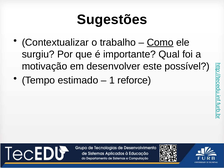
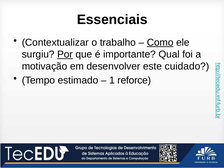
Sugestões: Sugestões -> Essenciais (112, 20)
Por underline: none -> present (65, 54)
possível: possível -> cuidado (187, 66)
